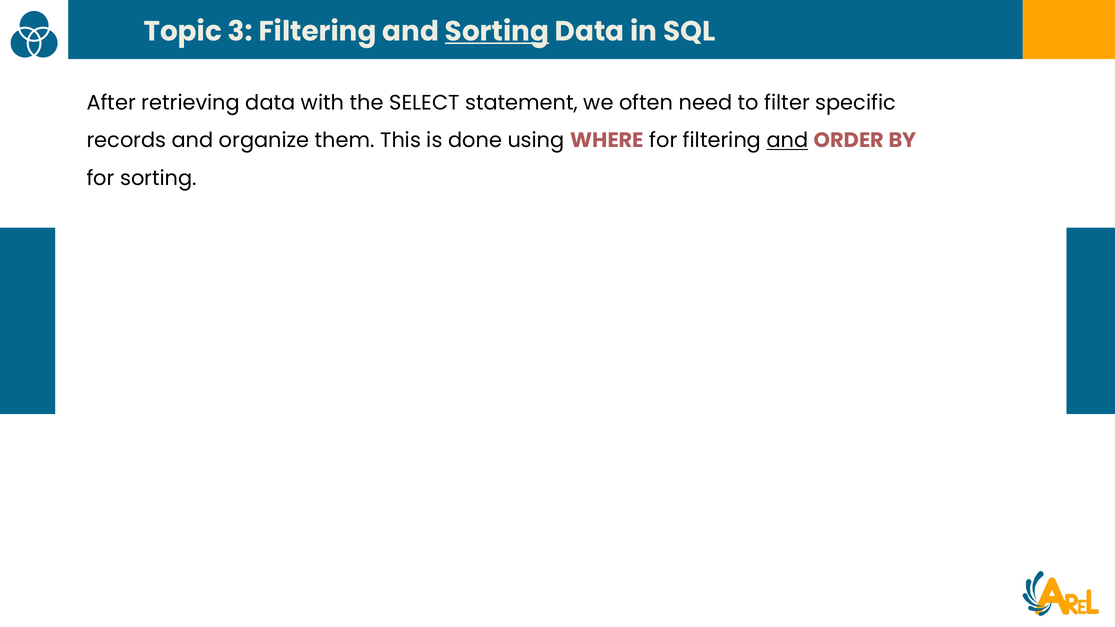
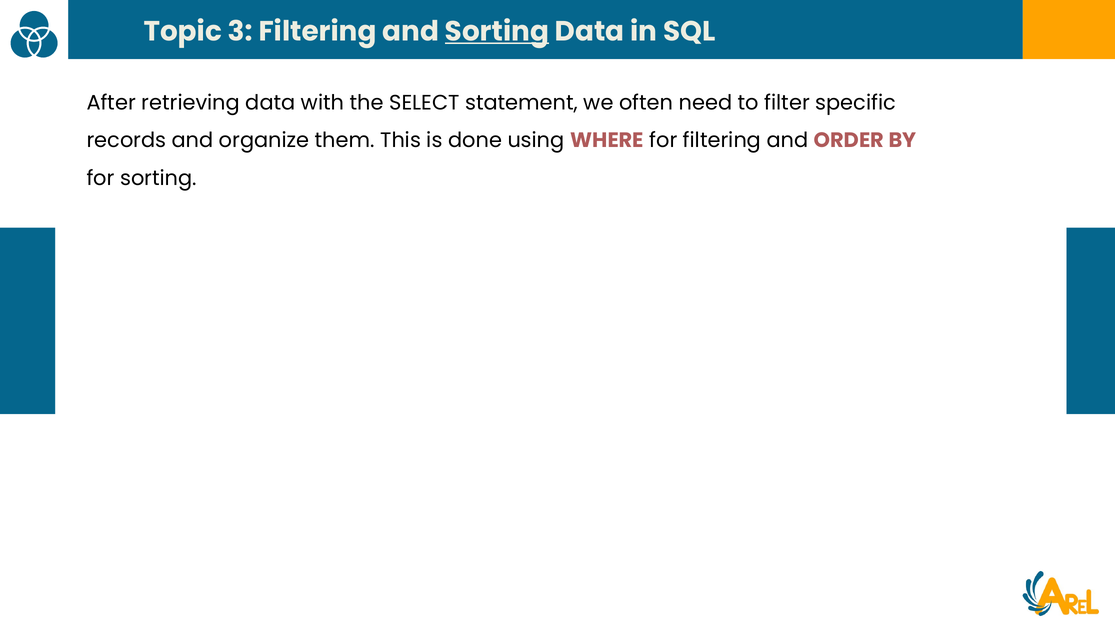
and underline: present -> none (787, 141)
